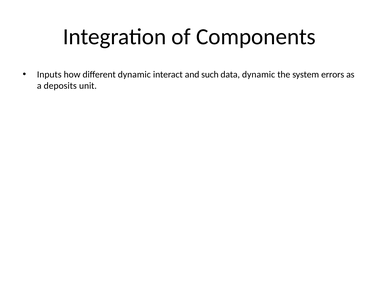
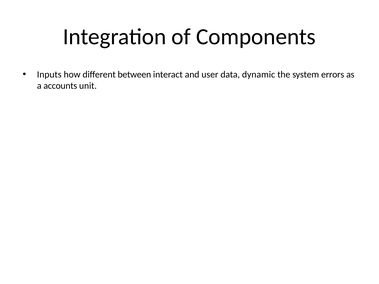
different dynamic: dynamic -> between (134, 75)
such: such -> user (210, 75)
deposits: deposits -> accounts (60, 86)
